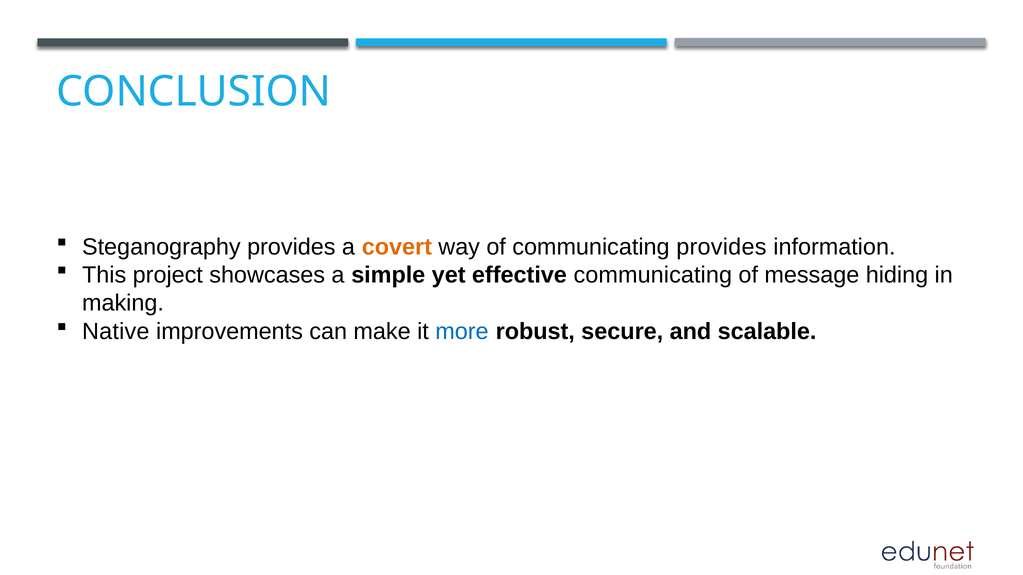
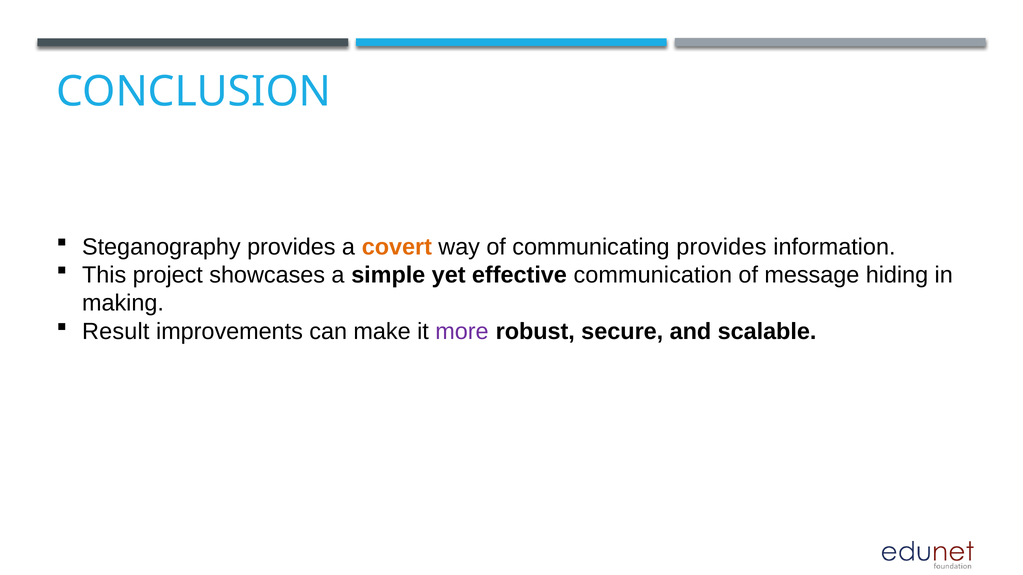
effective communicating: communicating -> communication (653, 275)
Native: Native -> Result (116, 332)
more colour: blue -> purple (462, 332)
